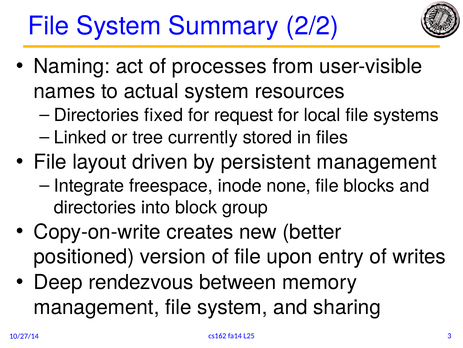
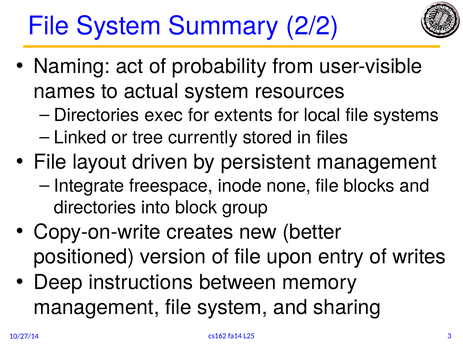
processes: processes -> probability (219, 66)
fixed: fixed -> exec (164, 115)
request: request -> extents (243, 115)
rendezvous: rendezvous -> instructions (141, 282)
